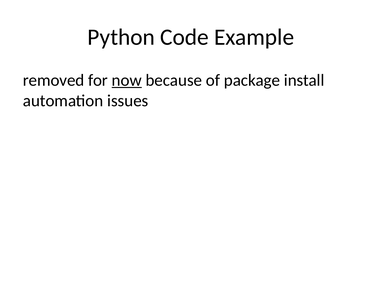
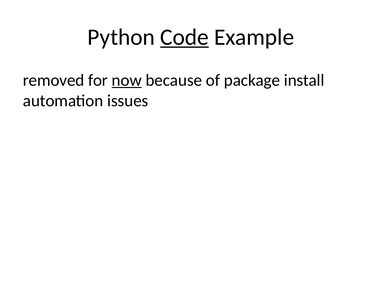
Code underline: none -> present (184, 37)
